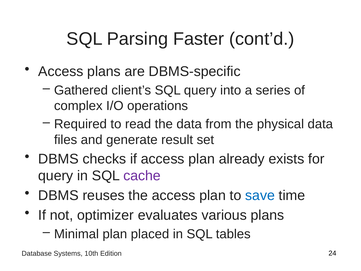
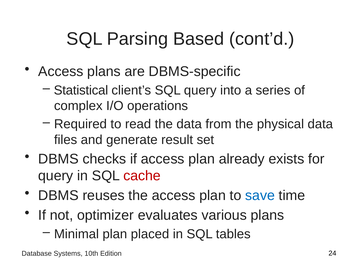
Faster: Faster -> Based (199, 39)
Gathered: Gathered -> Statistical (81, 90)
cache colour: purple -> red (142, 176)
